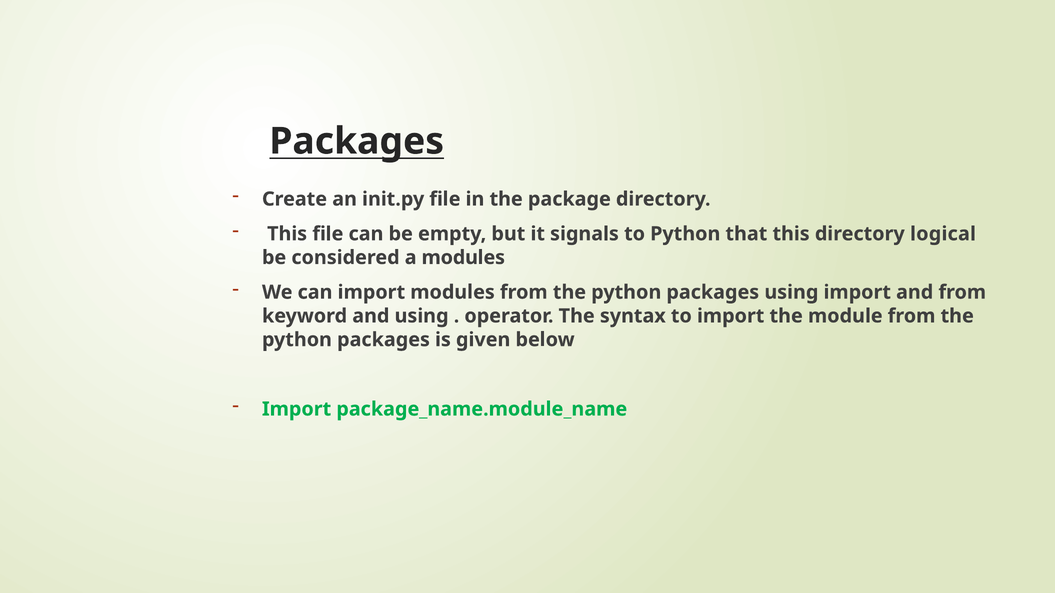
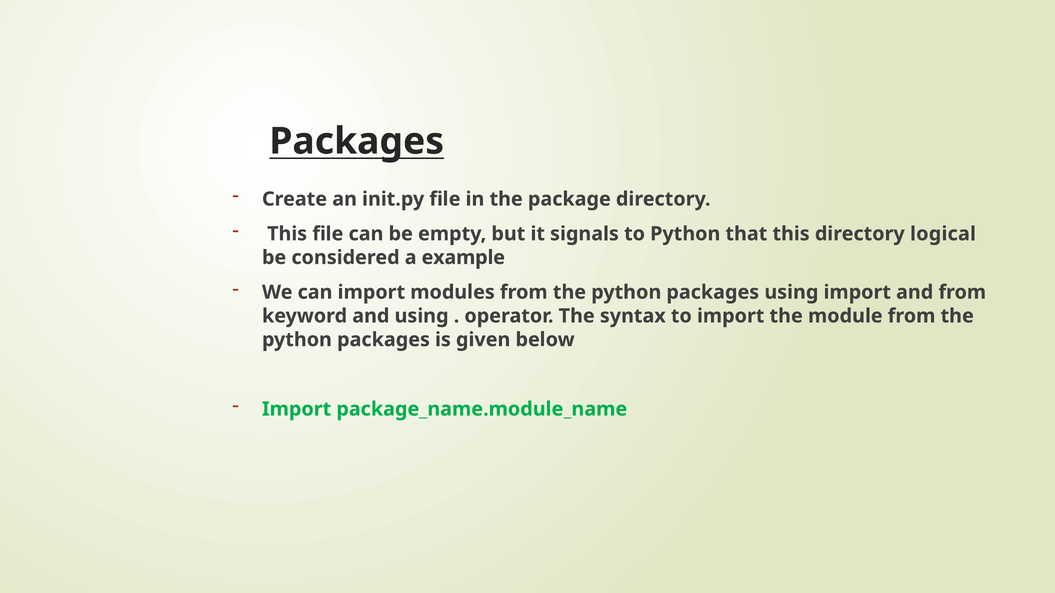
a modules: modules -> example (463, 258)
